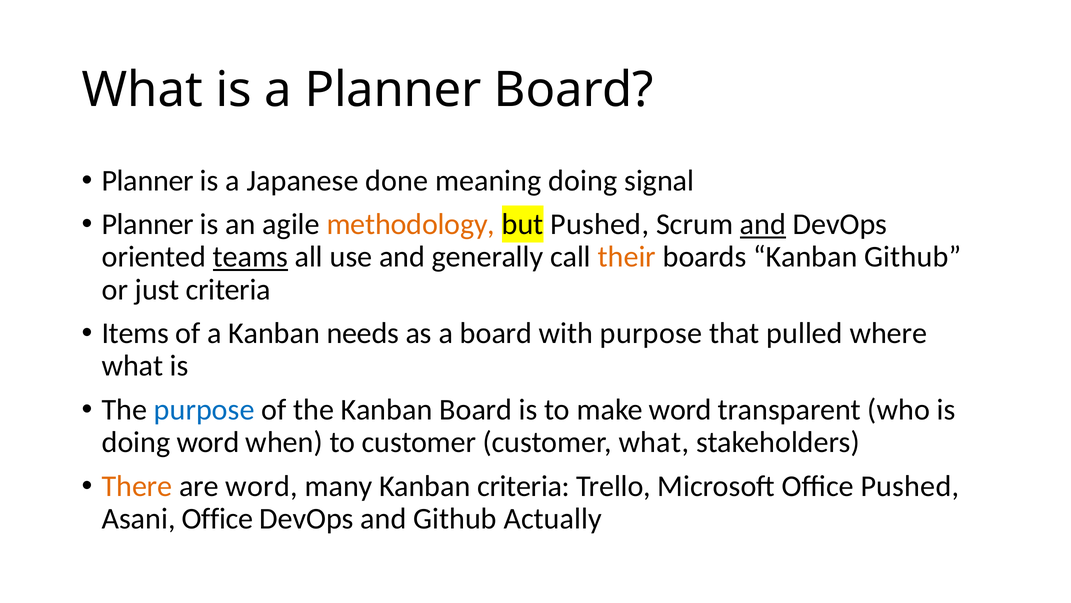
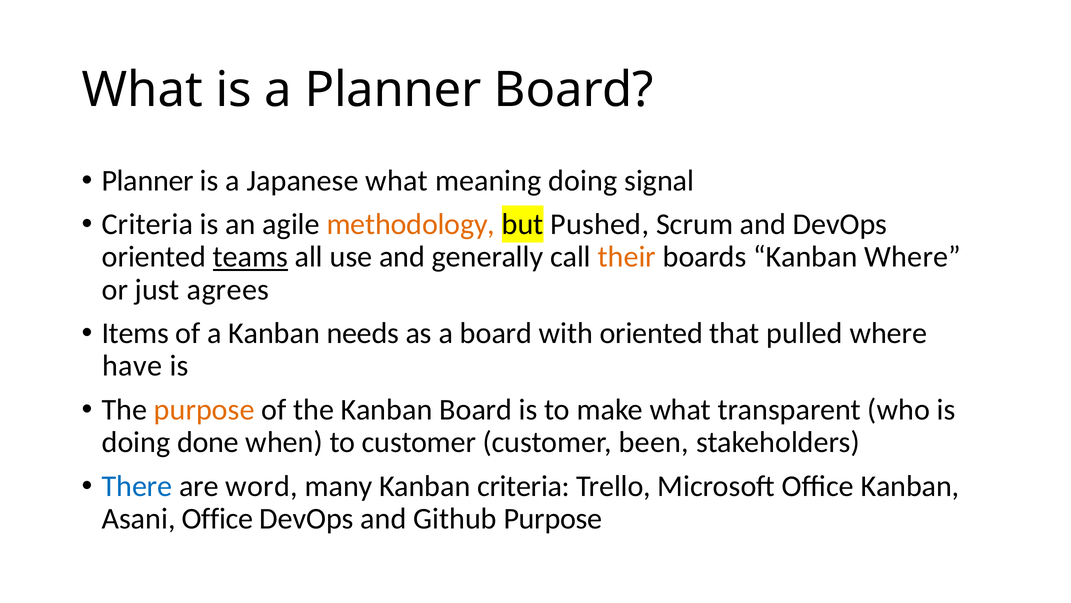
Japanese done: done -> what (397, 180)
Planner: Planner -> Criteria (147, 224)
and underline: present -> none (763, 224)
Kanban Github: Github -> Where (913, 257)
just criteria: criteria -> agrees (228, 289)
with purpose: purpose -> oriented (651, 333)
what: what -> have (132, 366)
purpose colour: blue -> orange (204, 409)
make word: word -> what (680, 409)
doing word: word -> done (208, 442)
customer what: what -> been (654, 442)
There colour: orange -> blue (137, 486)
Office Pushed: Pushed -> Kanban (910, 486)
Github Actually: Actually -> Purpose (553, 518)
